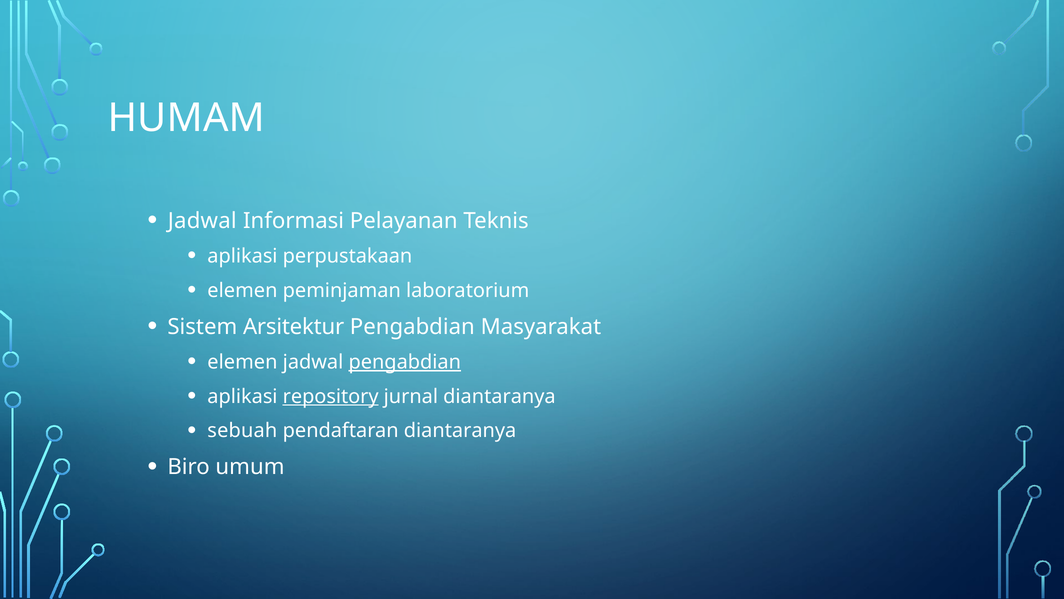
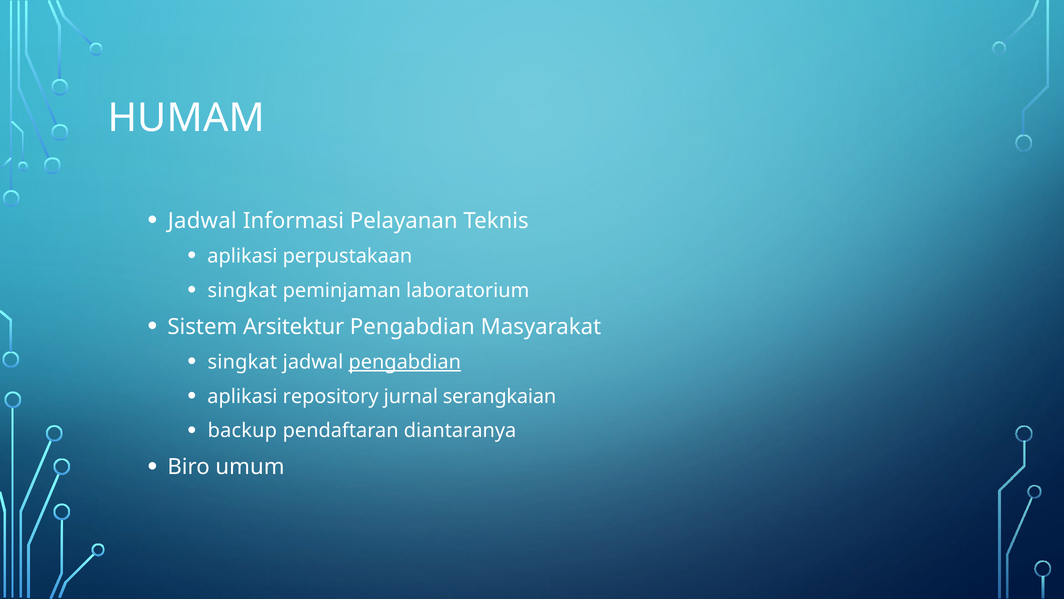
elemen: elemen -> singkat (242, 290)
elemen: elemen -> singkat (242, 362)
repository underline: present -> none (331, 396)
jurnal diantaranya: diantaranya -> serangkaian (500, 396)
sebuah: sebuah -> backup (242, 430)
